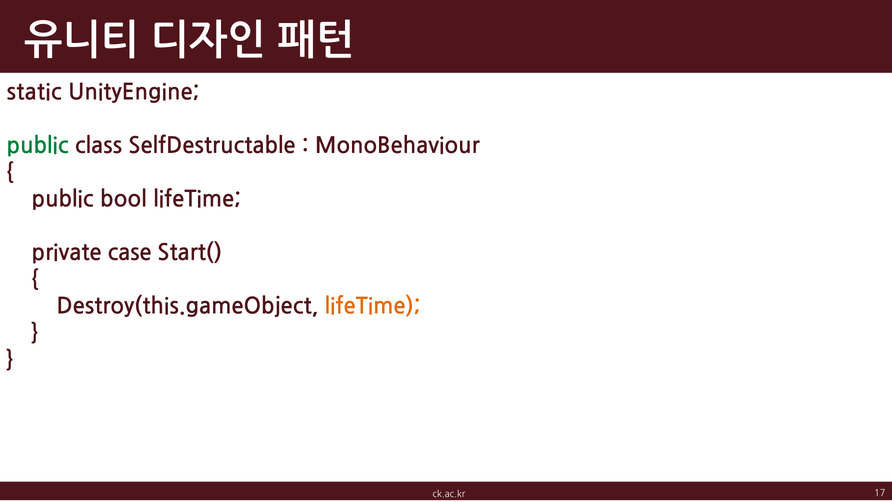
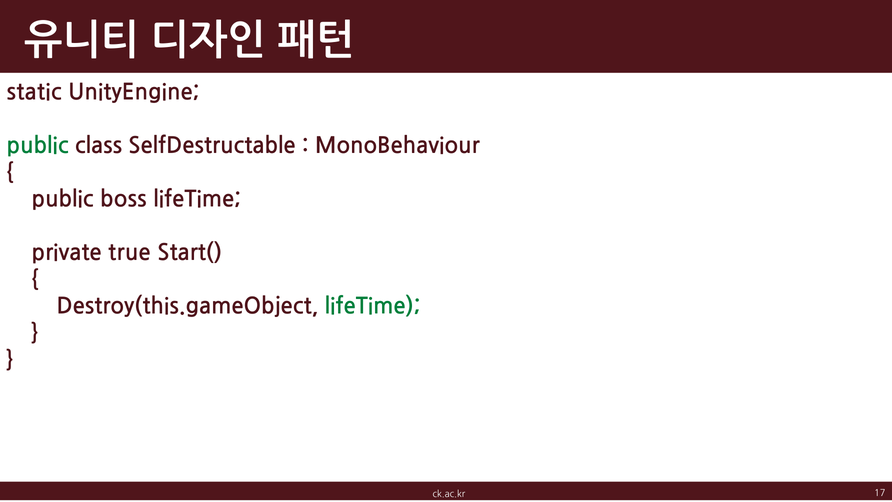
bool: bool -> boss (123, 199)
case: case -> true (129, 253)
lifeTime colour: orange -> green (373, 306)
